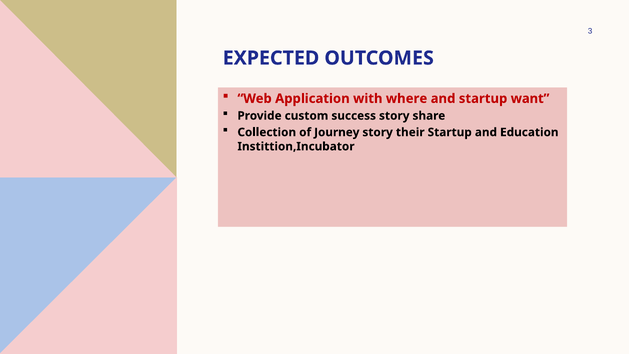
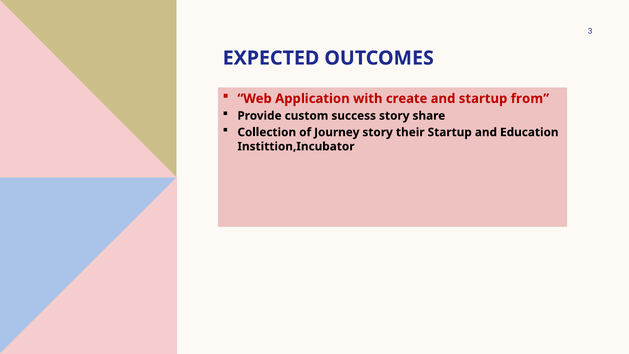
where: where -> create (407, 99)
want: want -> from (530, 99)
